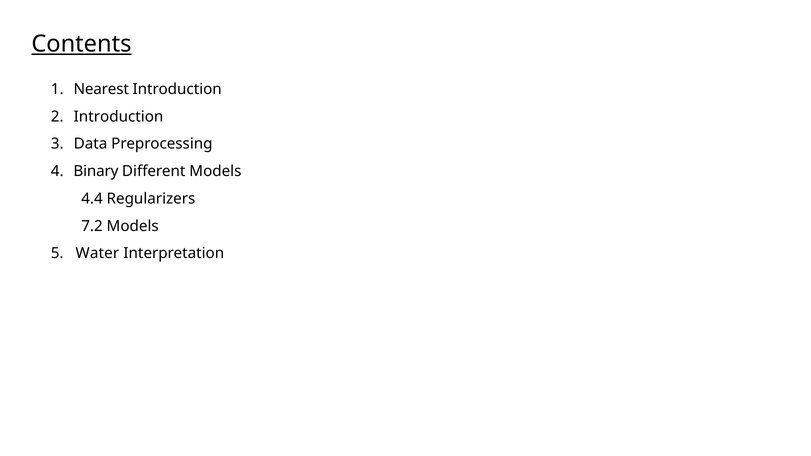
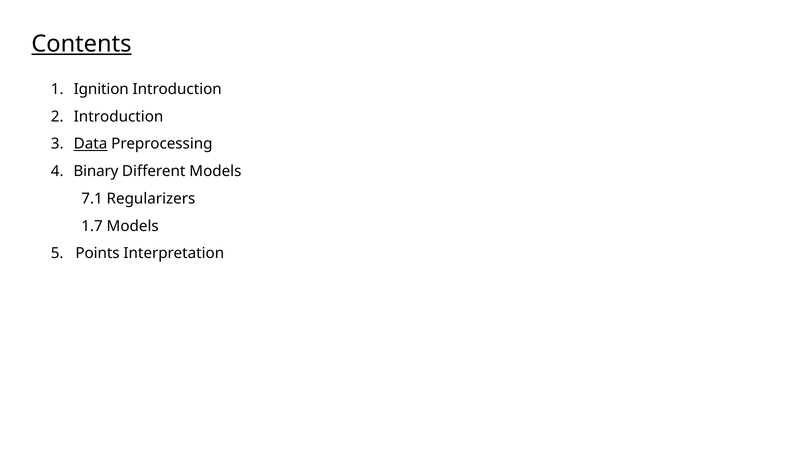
Nearest: Nearest -> Ignition (101, 89)
Data underline: none -> present (90, 144)
4.4: 4.4 -> 7.1 (92, 199)
7.2: 7.2 -> 1.7 (92, 226)
Water: Water -> Points (98, 254)
